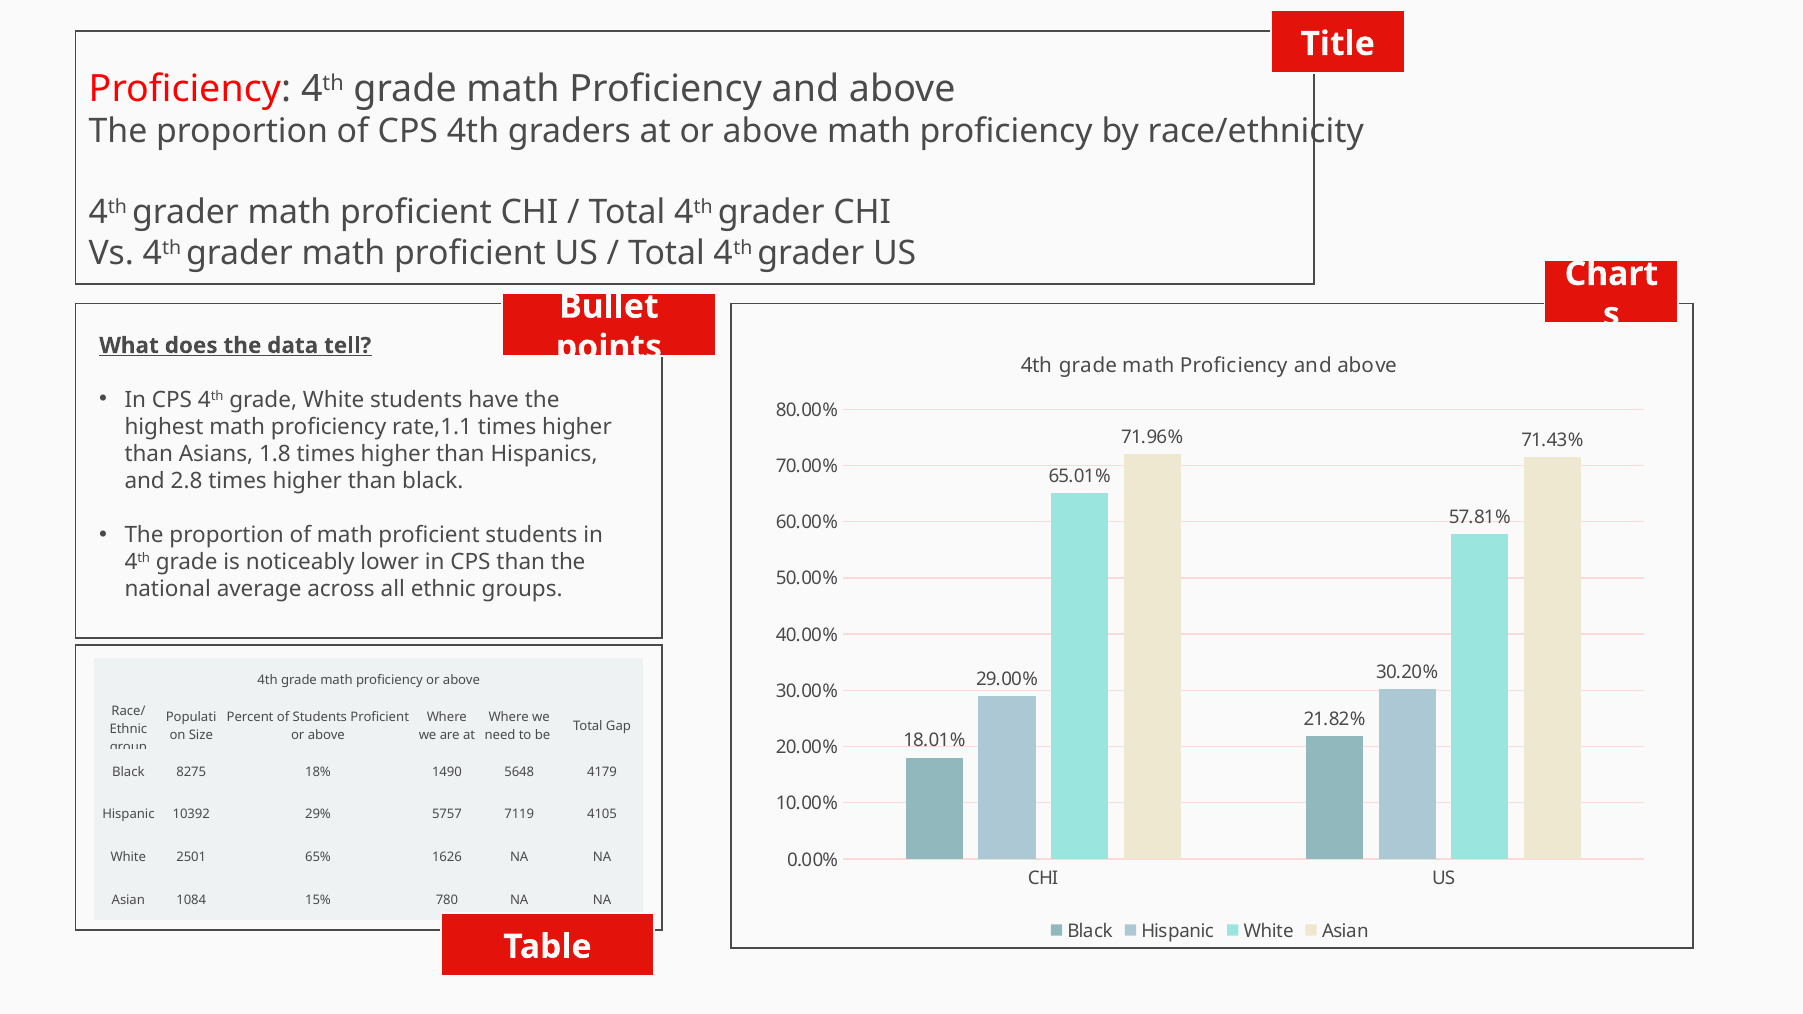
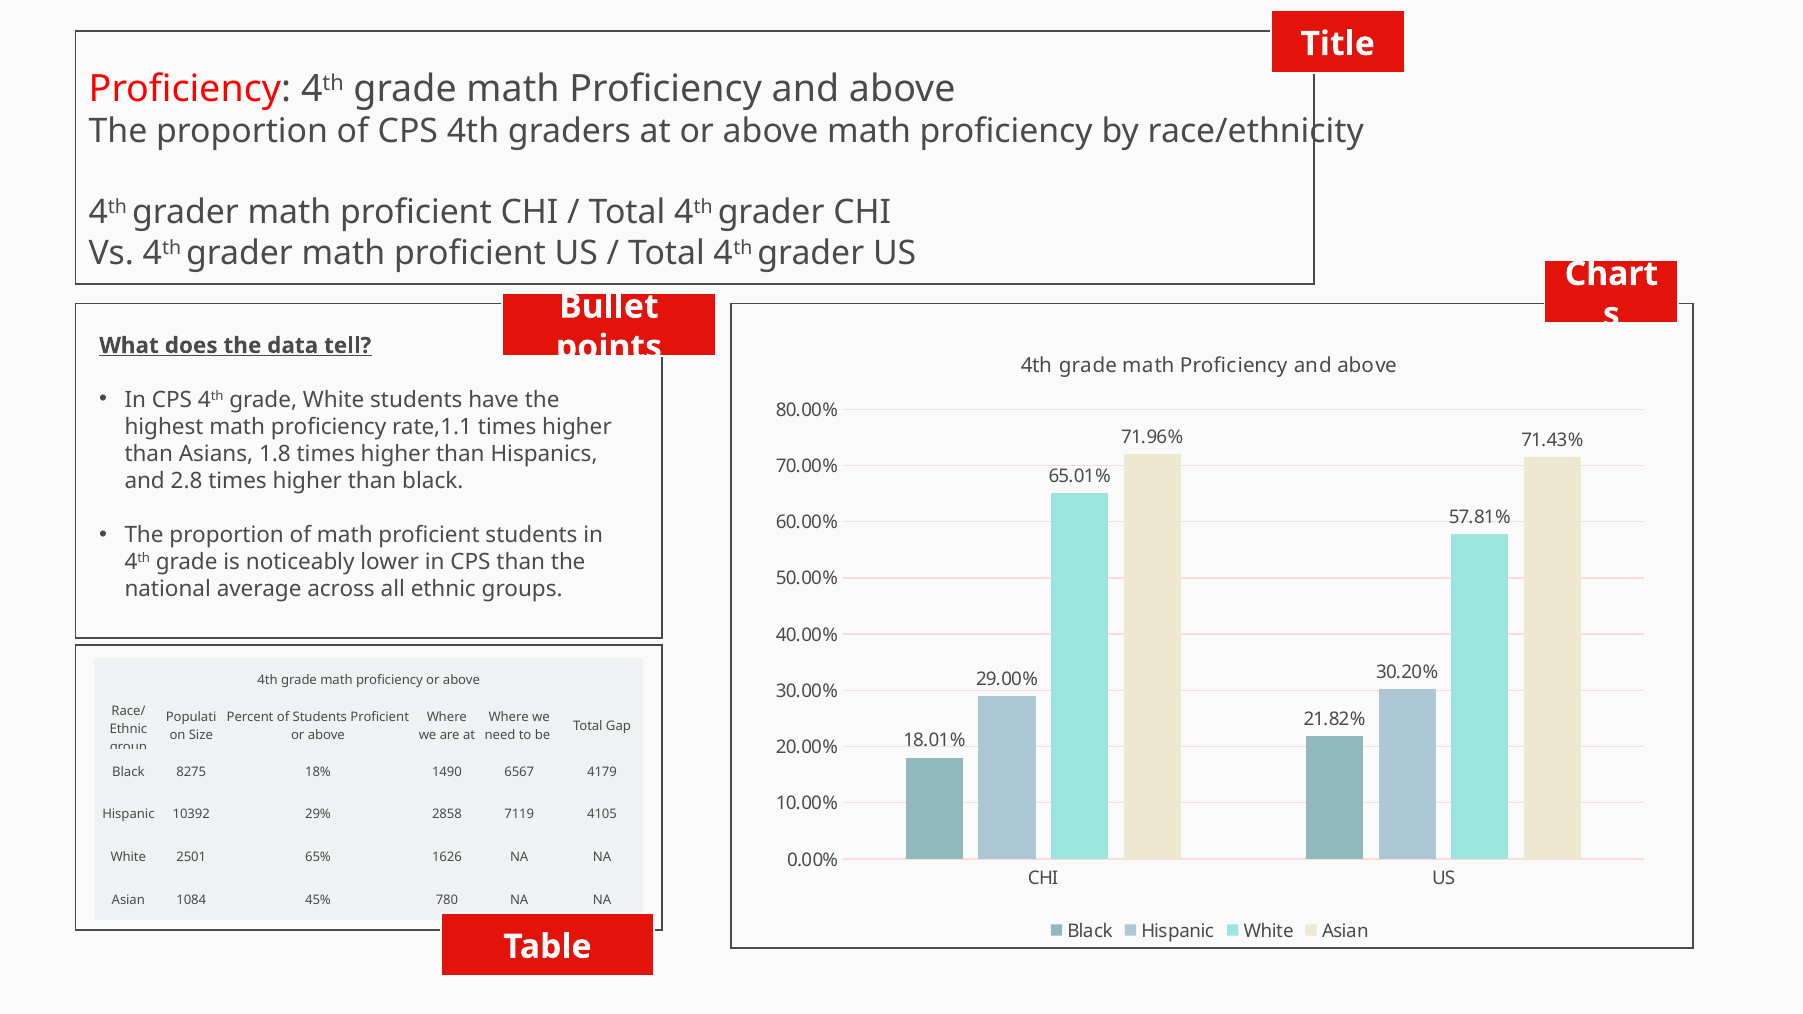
5648: 5648 -> 6567 (519, 772)
5757: 5757 -> 2858 (447, 815)
15%: 15% -> 45% (318, 900)
